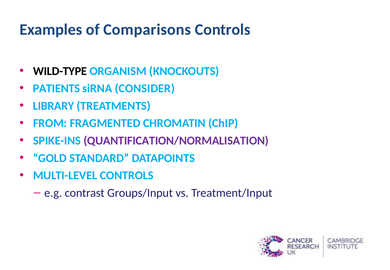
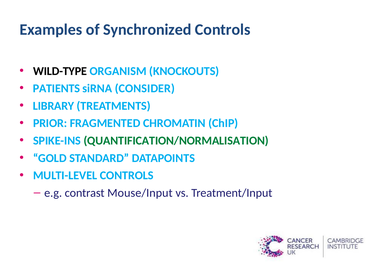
Comparisons: Comparisons -> Synchronized (147, 30)
FROM: FROM -> PRIOR (50, 123)
QUANTIFICATION/NORMALISATION colour: purple -> green (176, 141)
Groups/Input: Groups/Input -> Mouse/Input (140, 193)
